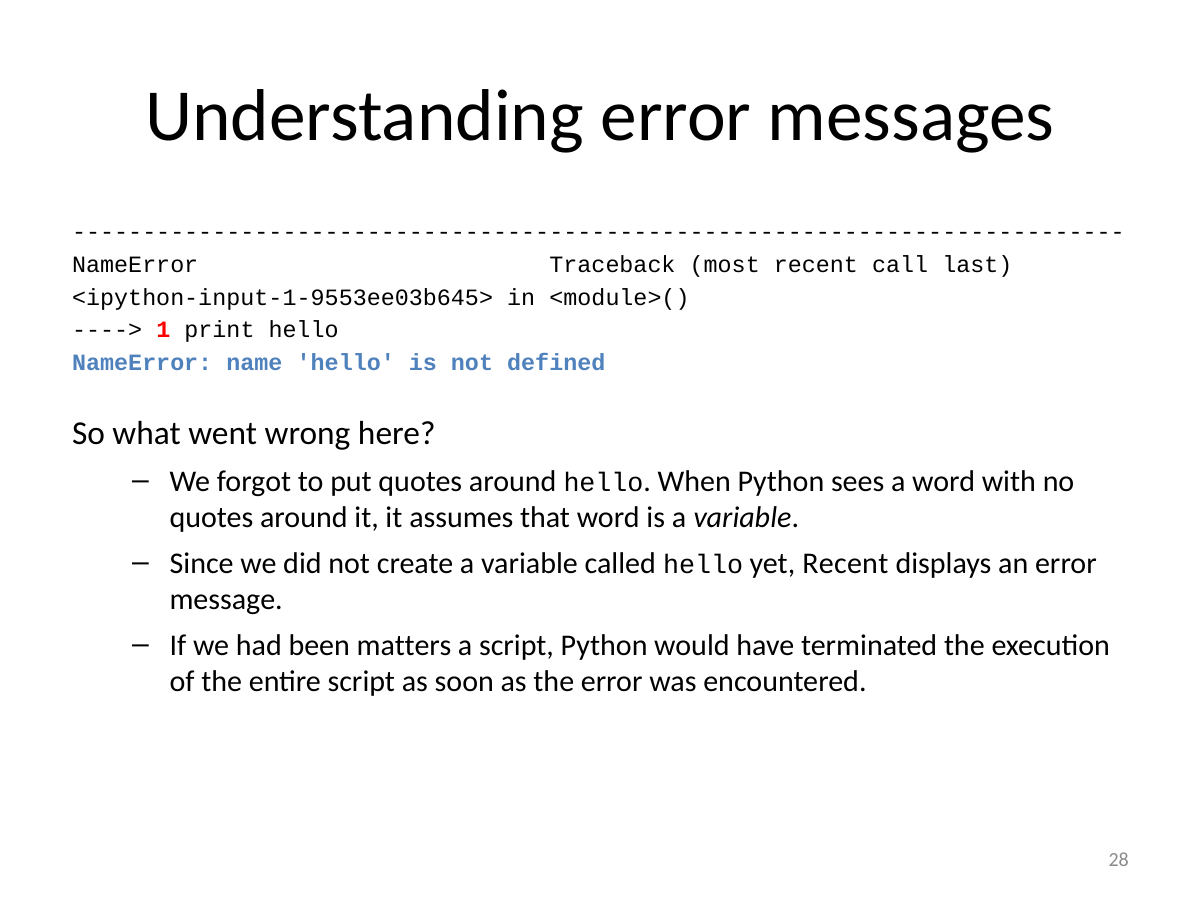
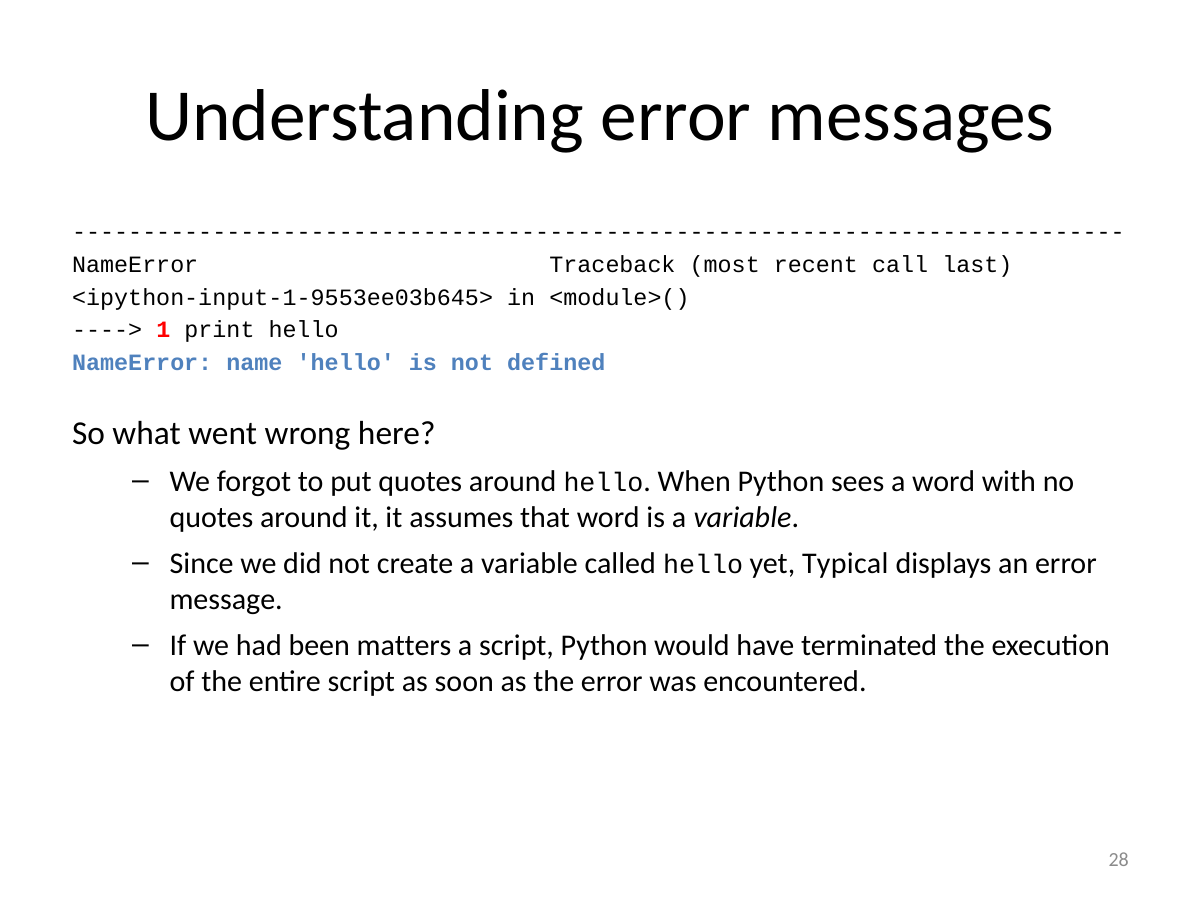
yet Recent: Recent -> Typical (845, 563)
